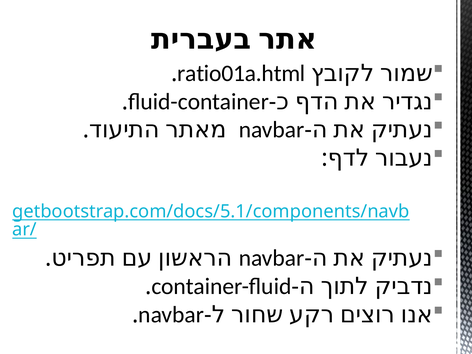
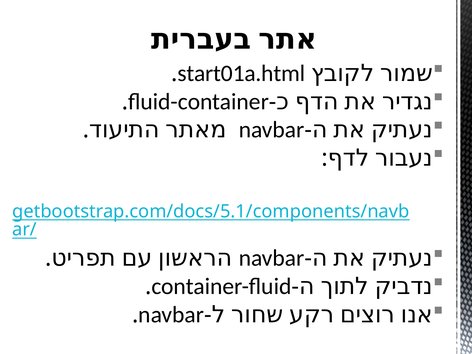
ratio01a.html: ratio01a.html -> start01a.html (241, 73)
